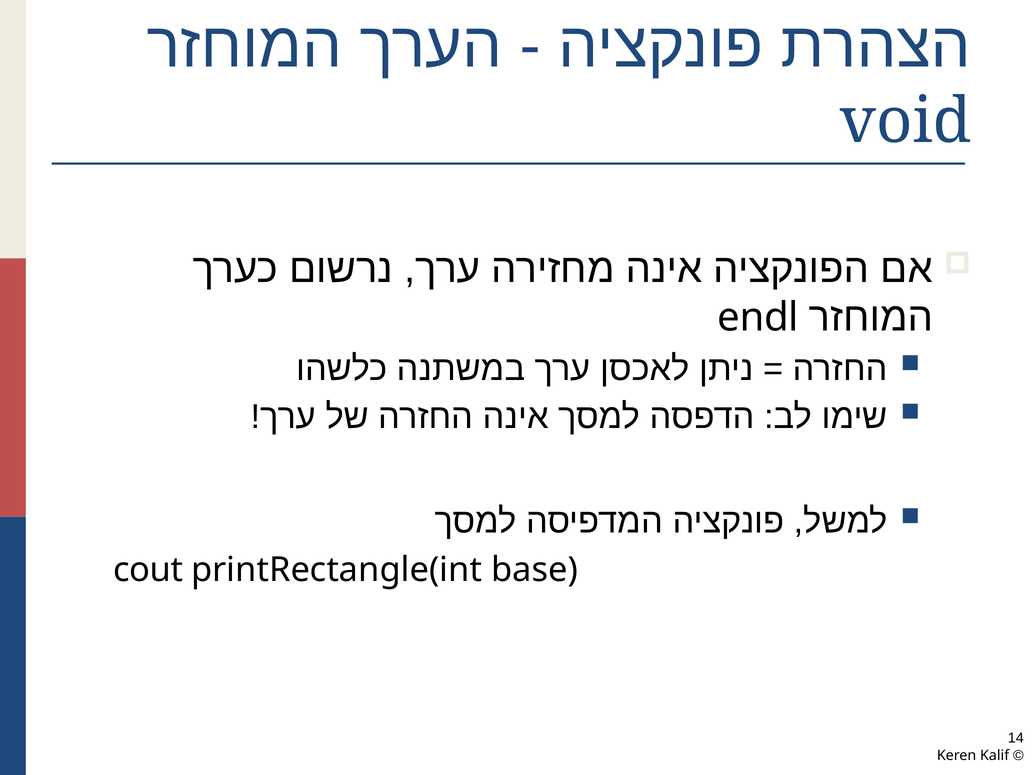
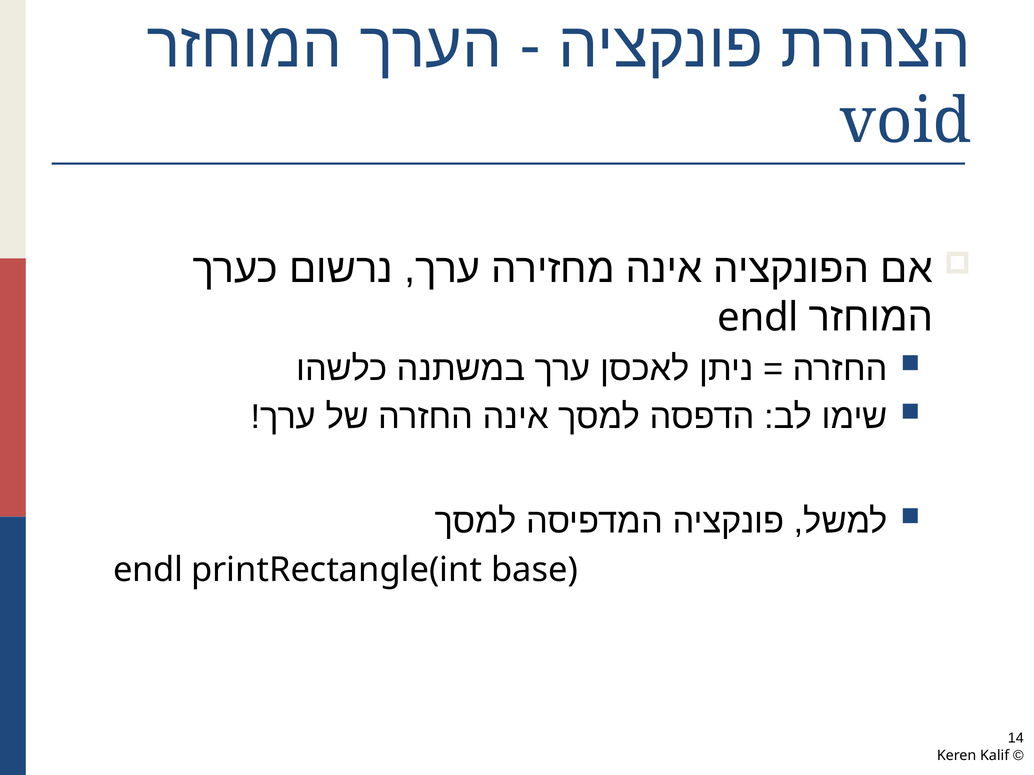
cout: cout -> endl (148, 570)
